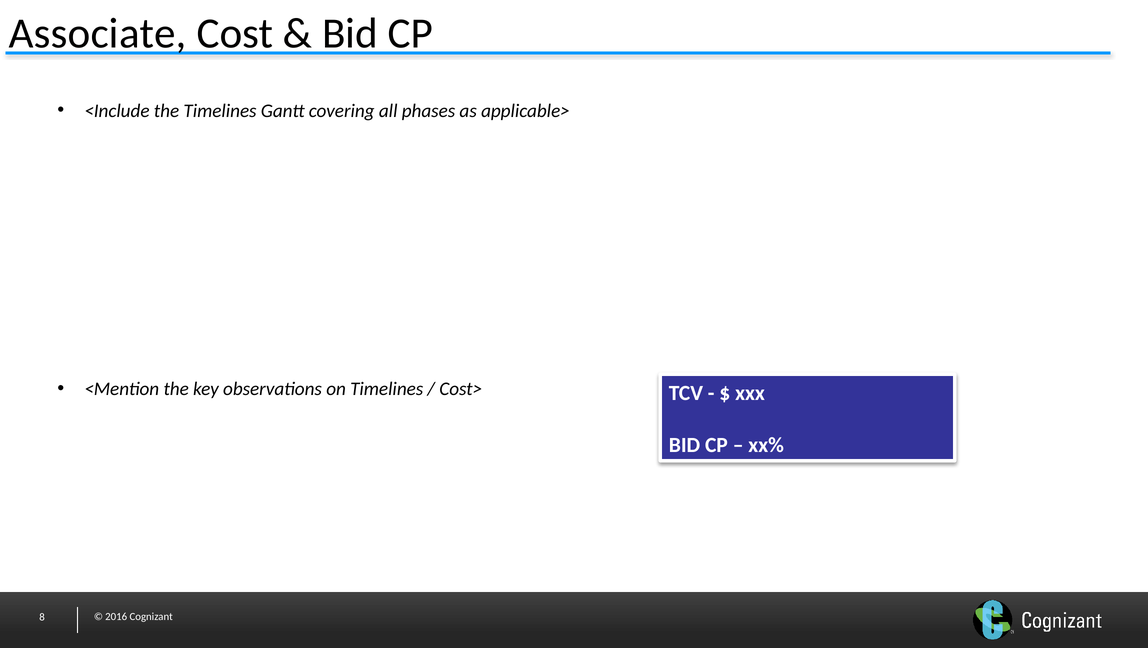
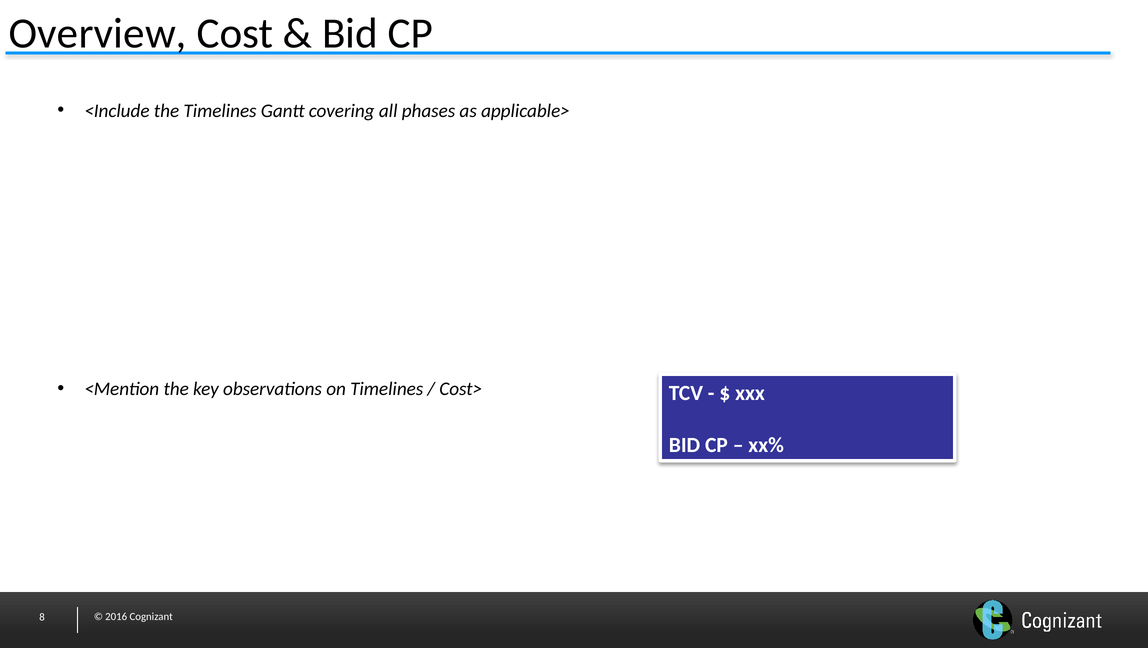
Associate: Associate -> Overview (98, 33)
